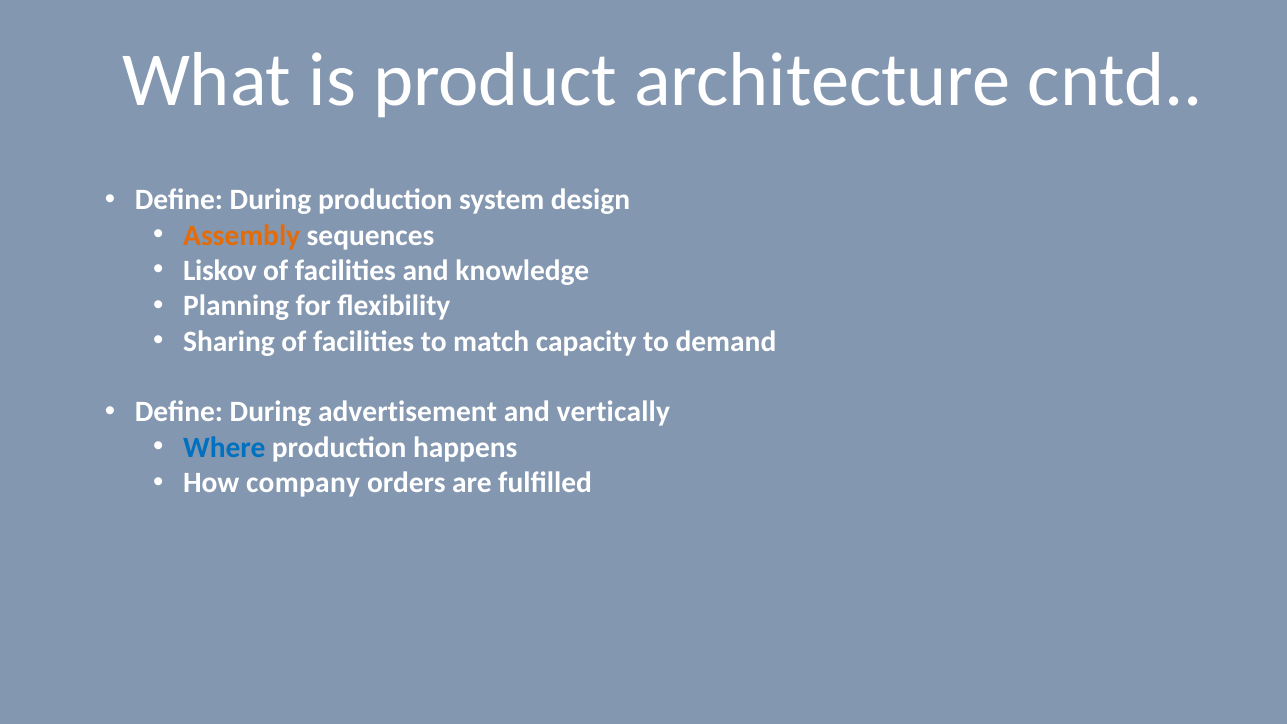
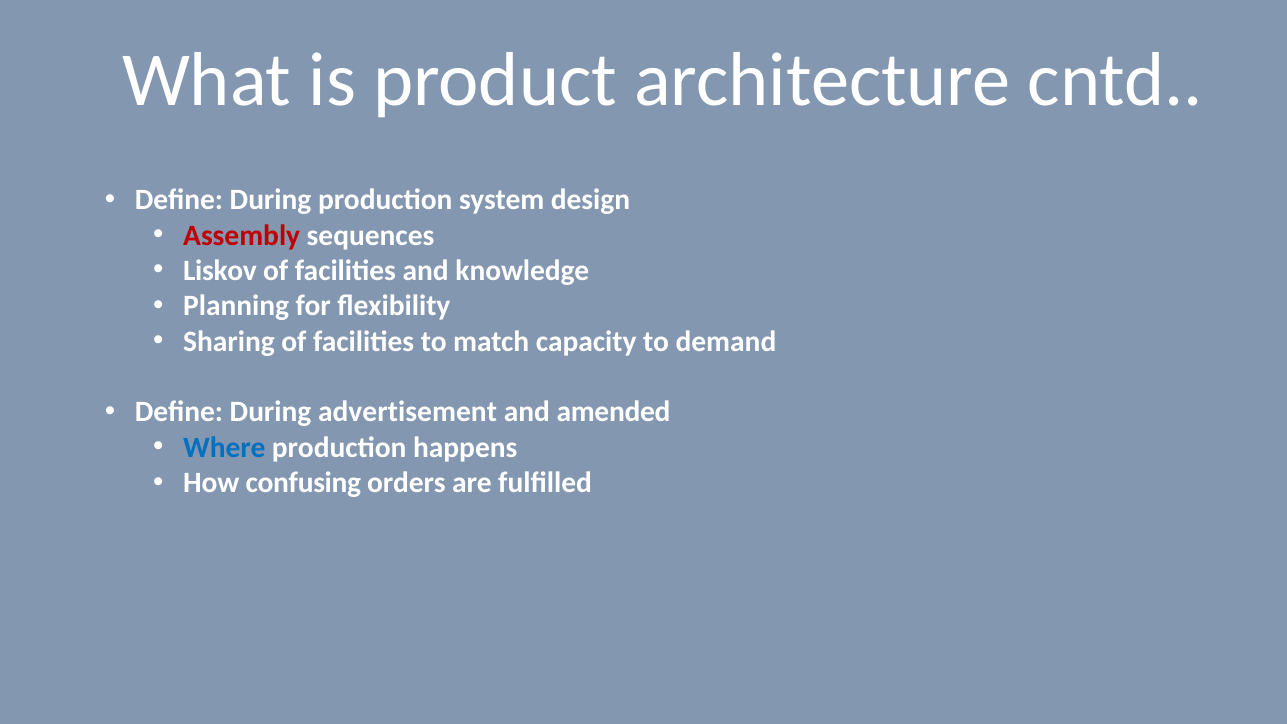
Assembly colour: orange -> red (242, 235)
vertically: vertically -> amended (614, 412)
company: company -> confusing (303, 483)
